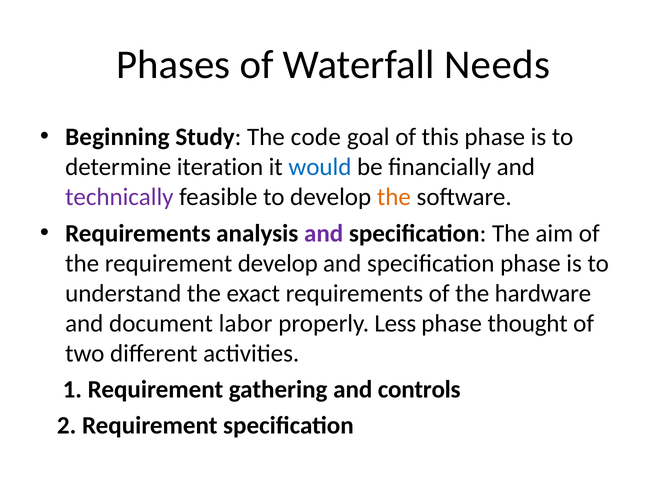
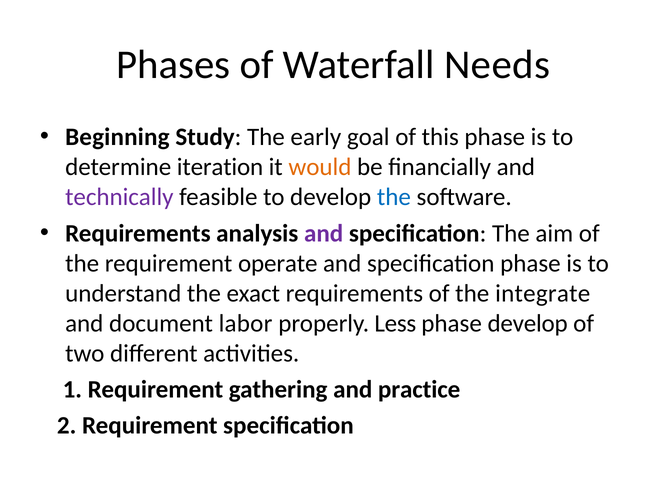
code: code -> early (316, 137)
would colour: blue -> orange (320, 167)
the colour: orange -> blue (394, 197)
requirement develop: develop -> operate (278, 263)
hardware: hardware -> integrate (543, 293)
phase thought: thought -> develop (528, 323)
controls: controls -> practice (419, 390)
